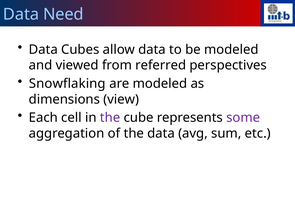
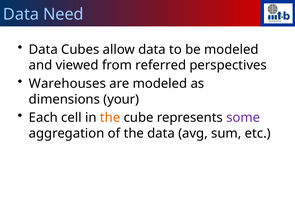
Snowflaking: Snowflaking -> Warehouses (67, 84)
view: view -> your (121, 99)
the colour: purple -> orange (110, 118)
